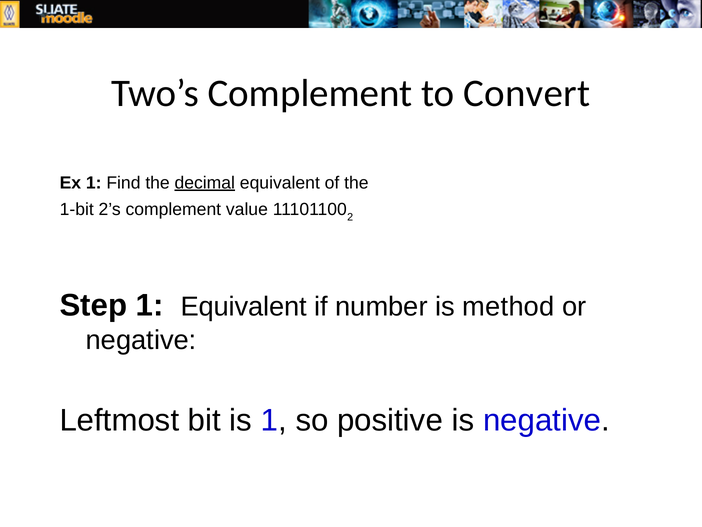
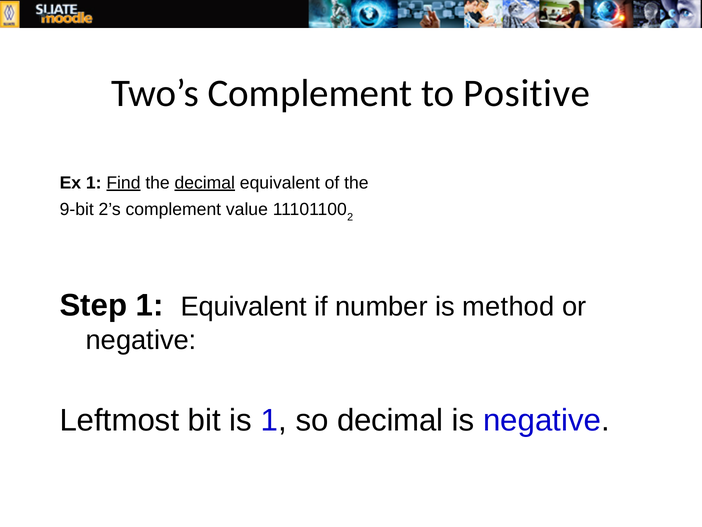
Convert: Convert -> Positive (527, 93)
Find underline: none -> present (123, 183)
1-bit: 1-bit -> 9-bit (77, 209)
so positive: positive -> decimal (390, 420)
